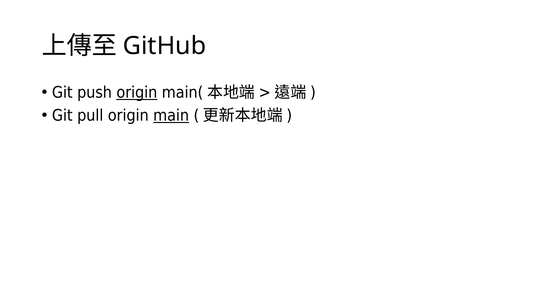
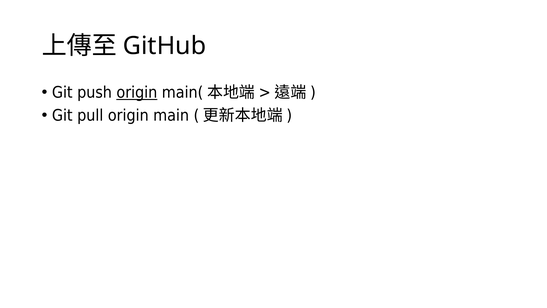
main underline: present -> none (171, 115)
